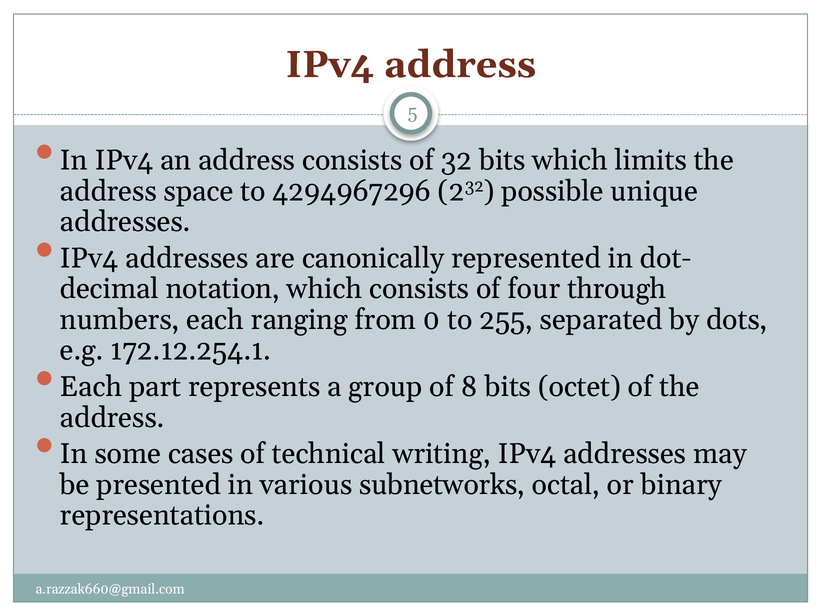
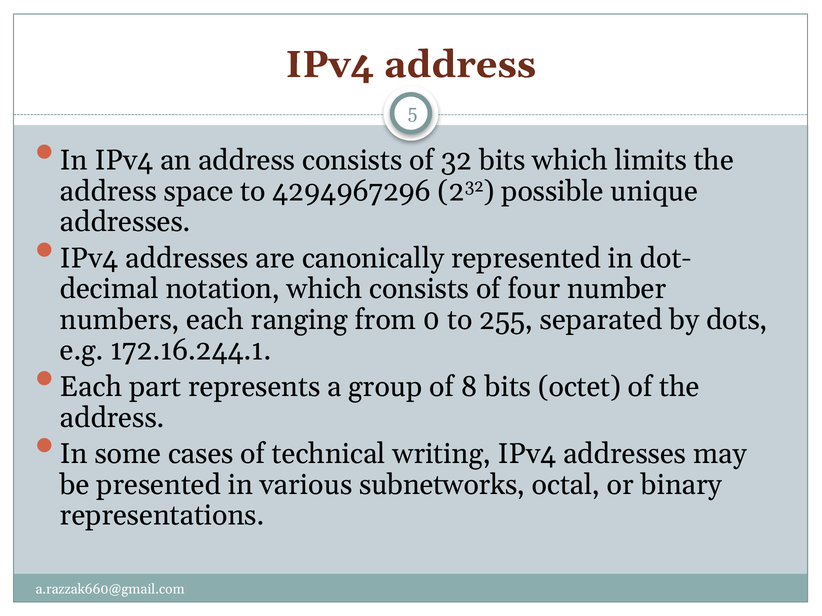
through: through -> number (617, 289)
172.12.254.1: 172.12.254.1 -> 172.16.244.1 (191, 351)
